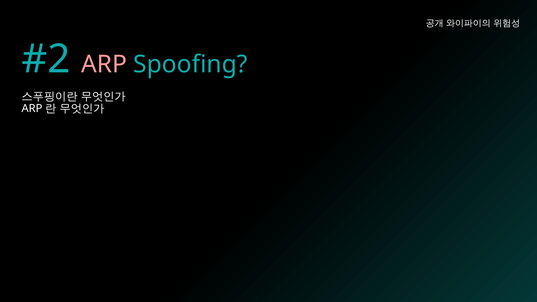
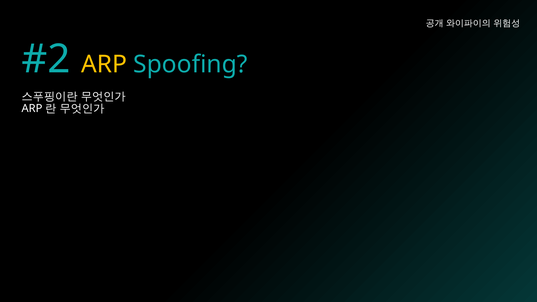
ARP colour: pink -> yellow (104, 64)
